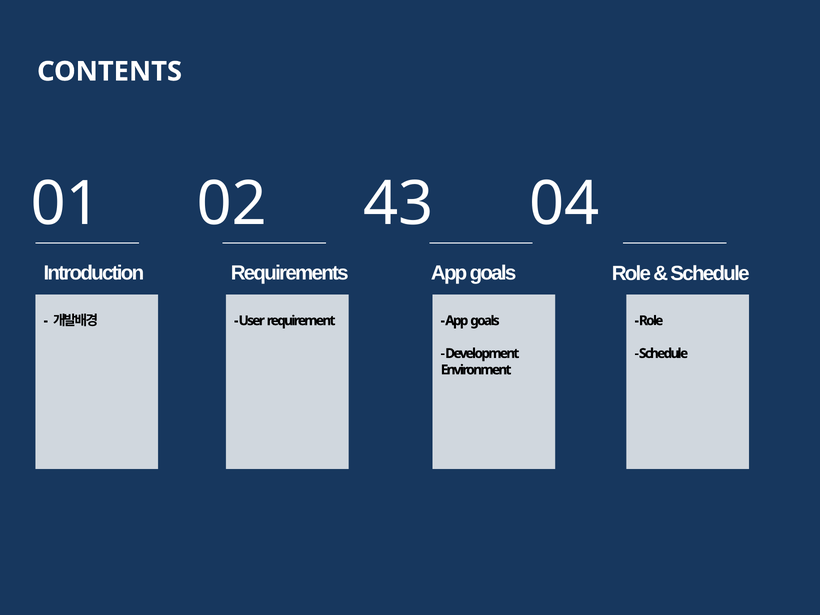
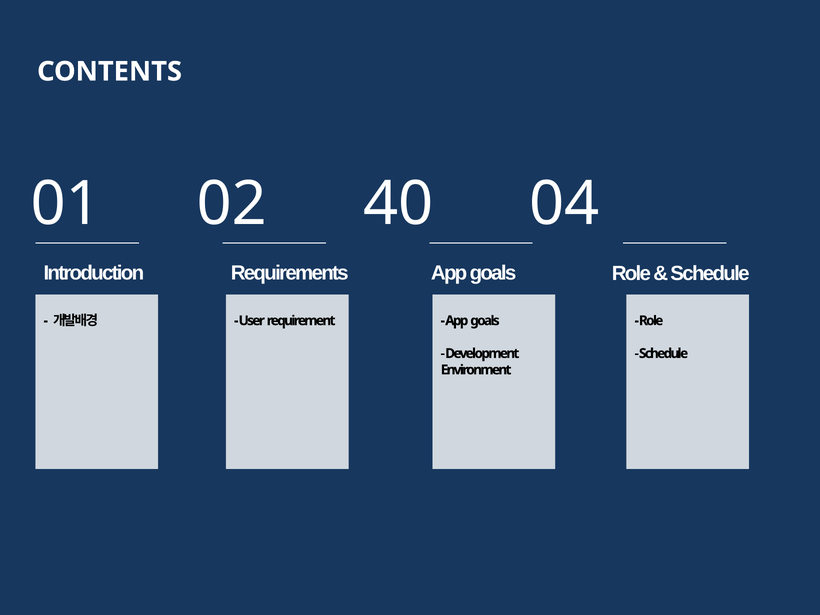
43: 43 -> 40 (398, 204)
